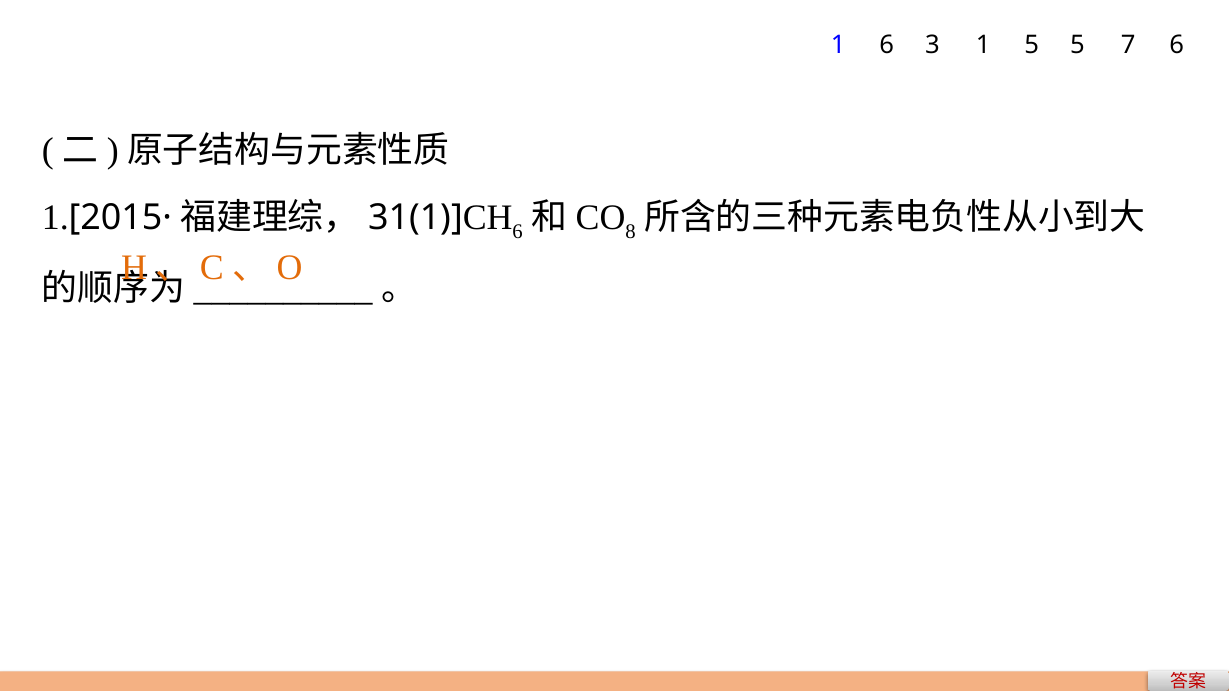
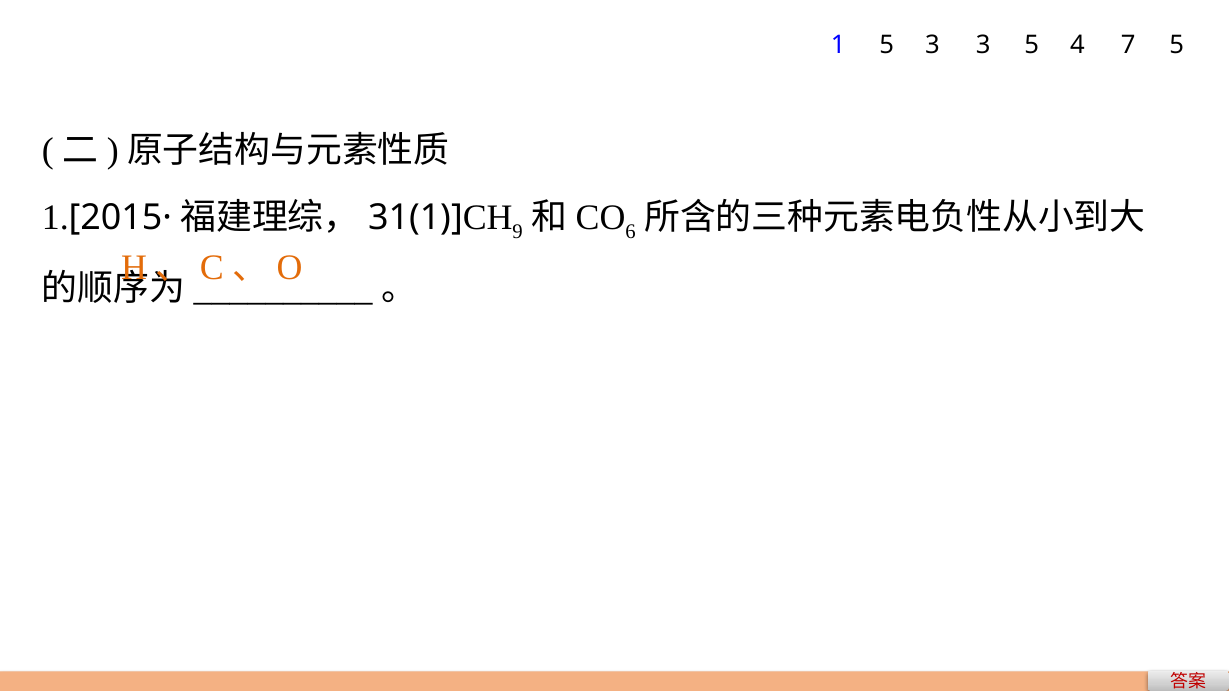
1 6: 6 -> 5 (887, 45)
3 1: 1 -> 3 (983, 45)
5 5: 5 -> 4 (1078, 45)
7 6: 6 -> 5 (1177, 45)
6: 6 -> 9 (518, 232)
8: 8 -> 6 (631, 232)
